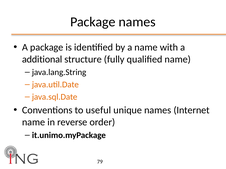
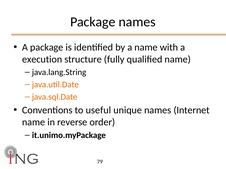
additional: additional -> execution (42, 59)
